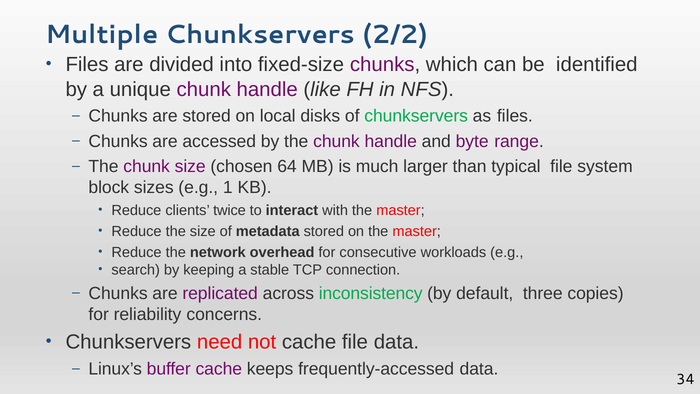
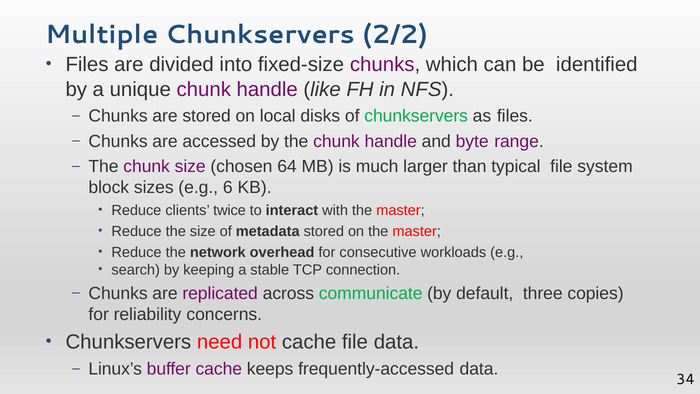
1: 1 -> 6 (228, 188)
inconsistency: inconsistency -> communicate (371, 293)
